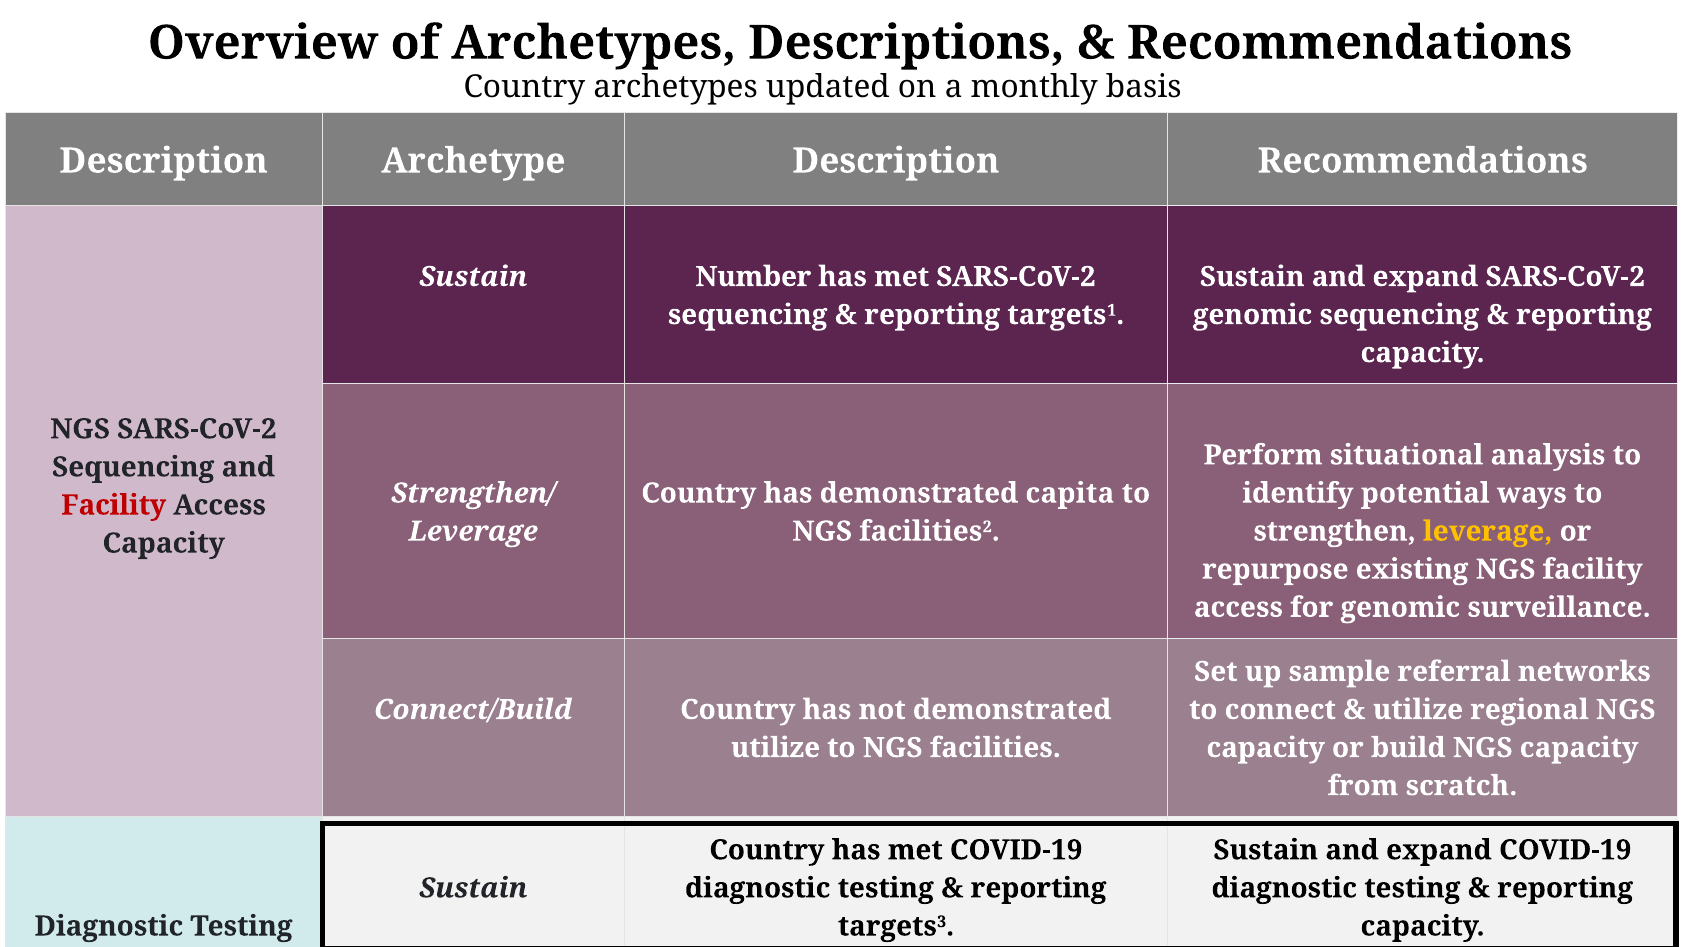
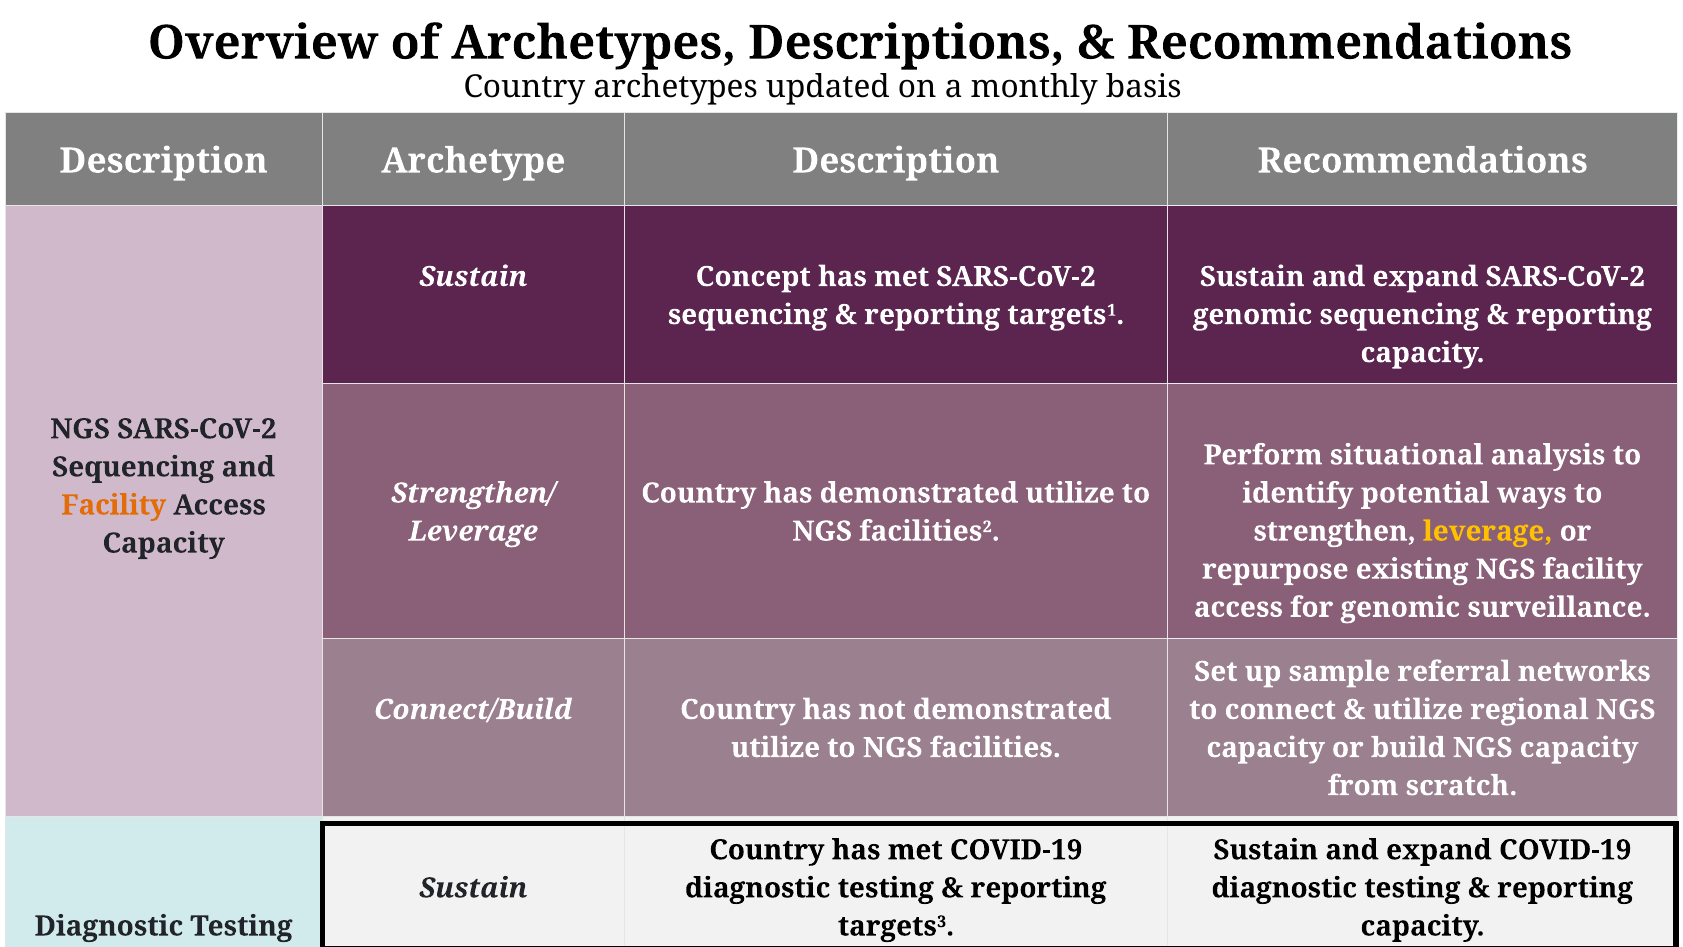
Number: Number -> Concept (753, 277)
has demonstrated capita: capita -> utilize (1070, 493)
Facility colour: red -> orange (114, 505)
